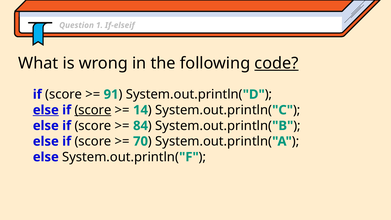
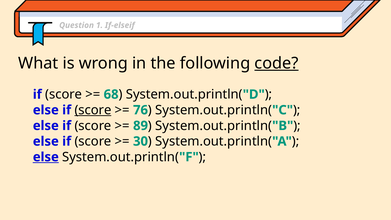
91: 91 -> 68 (111, 94)
else underline: present -> none (46, 110)
14: 14 -> 76 (141, 110)
84: 84 -> 89 (141, 126)
70: 70 -> 30 (141, 141)
else underline: none -> present (46, 157)
